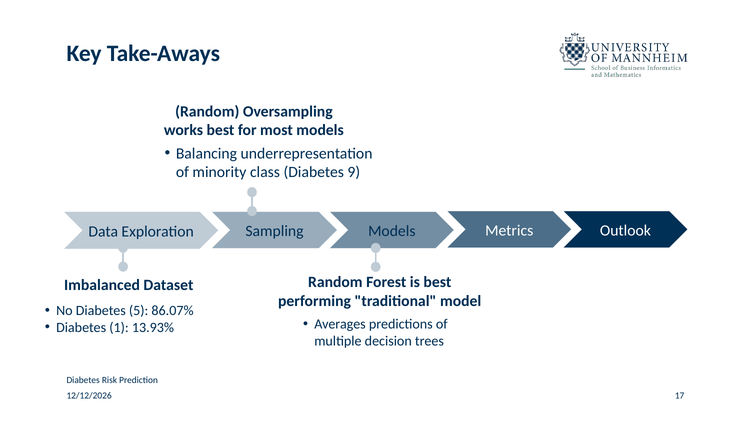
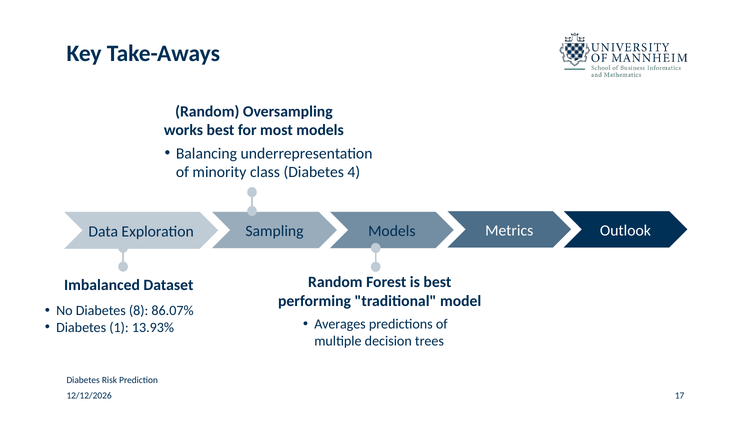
9: 9 -> 4 (354, 172)
5: 5 -> 8 (139, 310)
